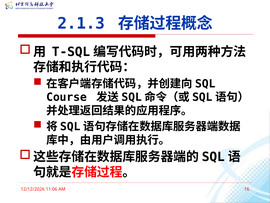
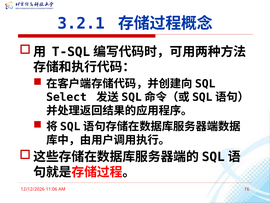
2.1.3: 2.1.3 -> 3.2.1 (81, 23)
Course: Course -> Select (67, 97)
